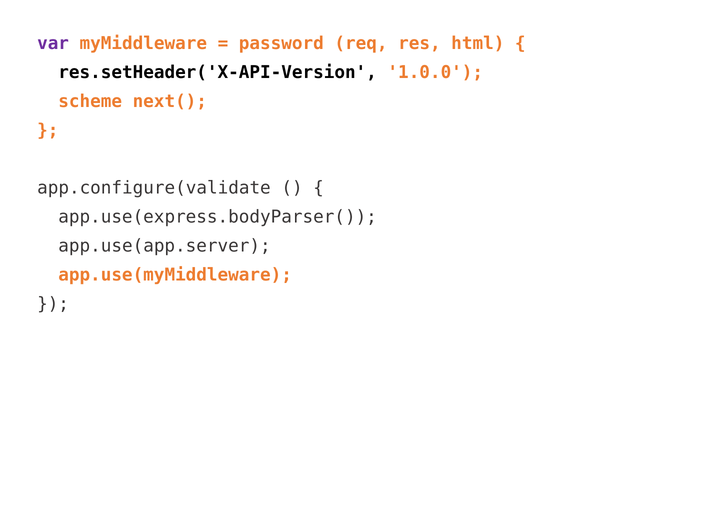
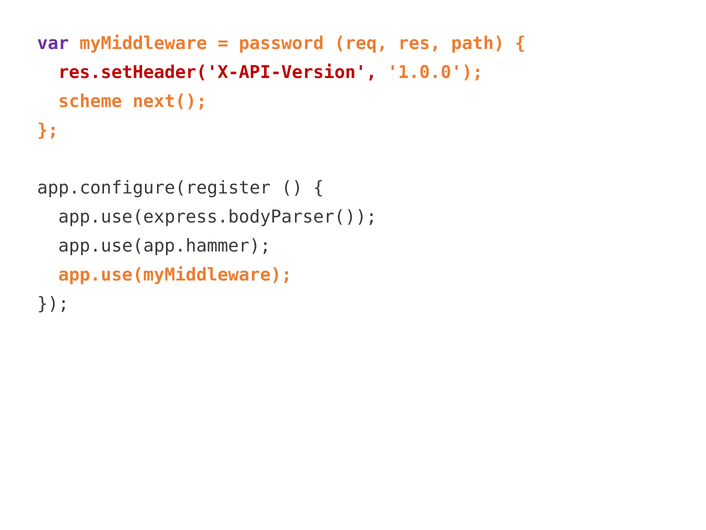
html: html -> path (478, 44)
res.setHeader('X-API-Version colour: black -> red (218, 73)
app.configure(validate: app.configure(validate -> app.configure(register (154, 188)
app.use(app.server: app.use(app.server -> app.use(app.hammer (165, 246)
